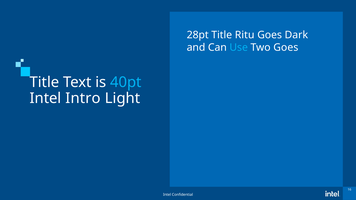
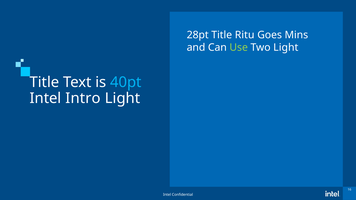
Dark: Dark -> Mins (296, 35)
Use colour: light blue -> light green (239, 48)
Two Goes: Goes -> Light (286, 48)
